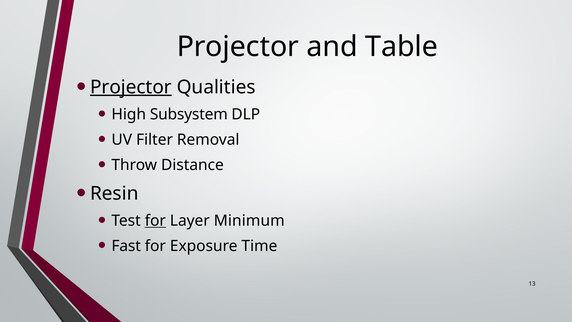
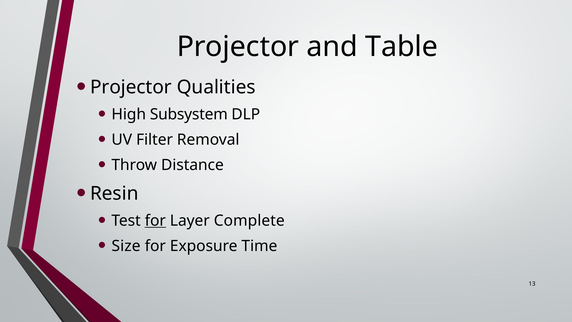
Projector underline: present -> none (131, 87)
Minimum: Minimum -> Complete (249, 221)
Fast: Fast -> Size (126, 246)
